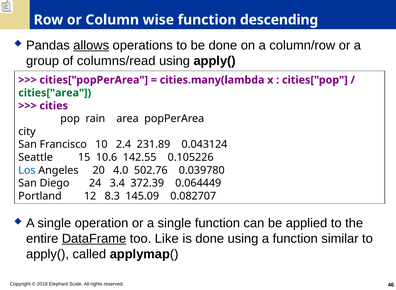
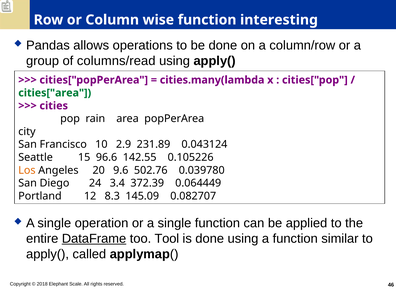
descending: descending -> interesting (279, 20)
allows underline: present -> none (91, 45)
2.4: 2.4 -> 2.9 (124, 144)
10.6: 10.6 -> 96.6 (107, 157)
Los colour: blue -> orange (27, 170)
4.0: 4.0 -> 9.6 (121, 170)
Like: Like -> Tool (167, 238)
